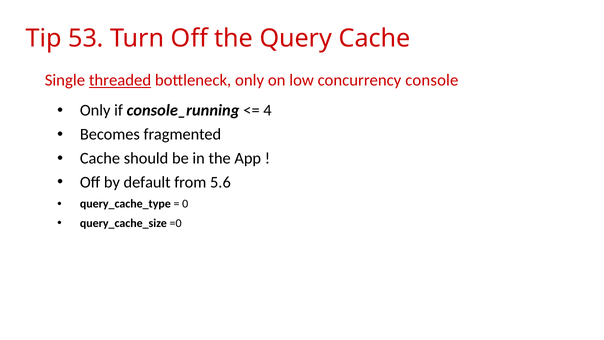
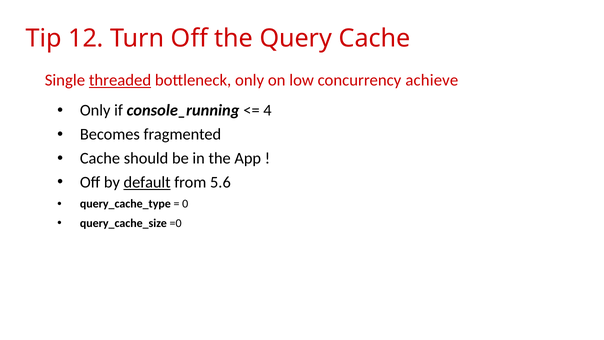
53: 53 -> 12 (86, 39)
console: console -> achieve (432, 80)
default underline: none -> present (147, 182)
